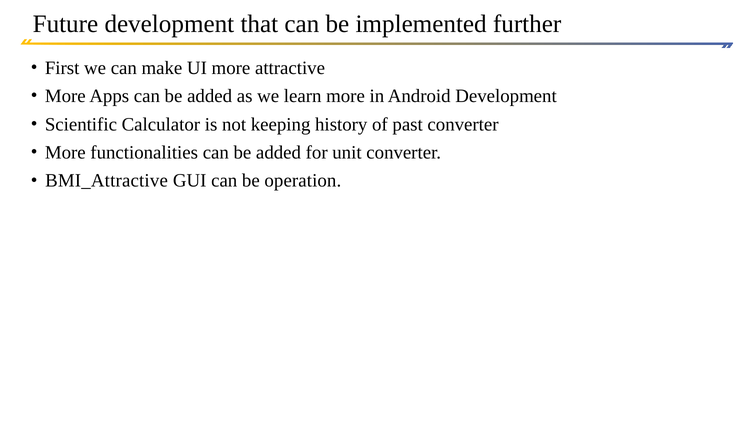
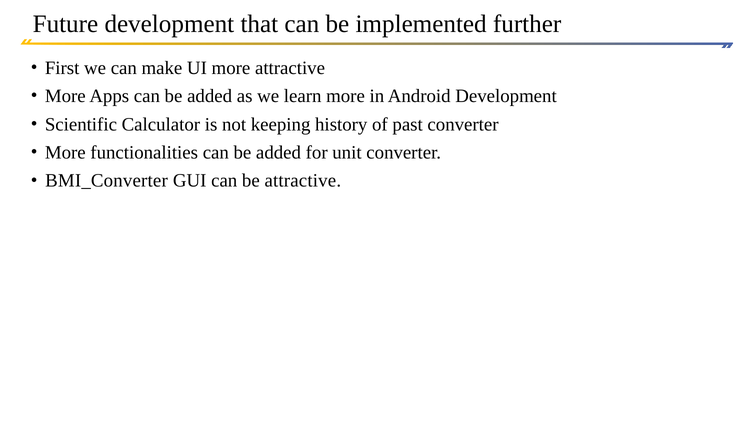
BMI_Attractive: BMI_Attractive -> BMI_Converter (107, 181)
be operation: operation -> attractive (303, 181)
